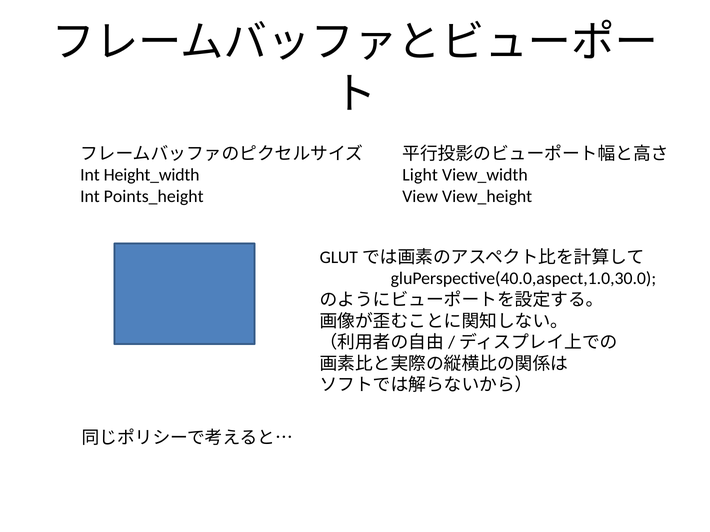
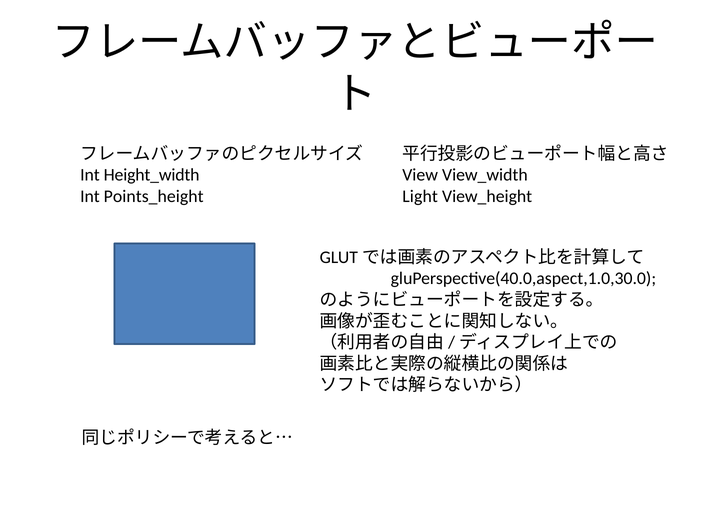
Light: Light -> View (420, 175)
View: View -> Light (420, 197)
